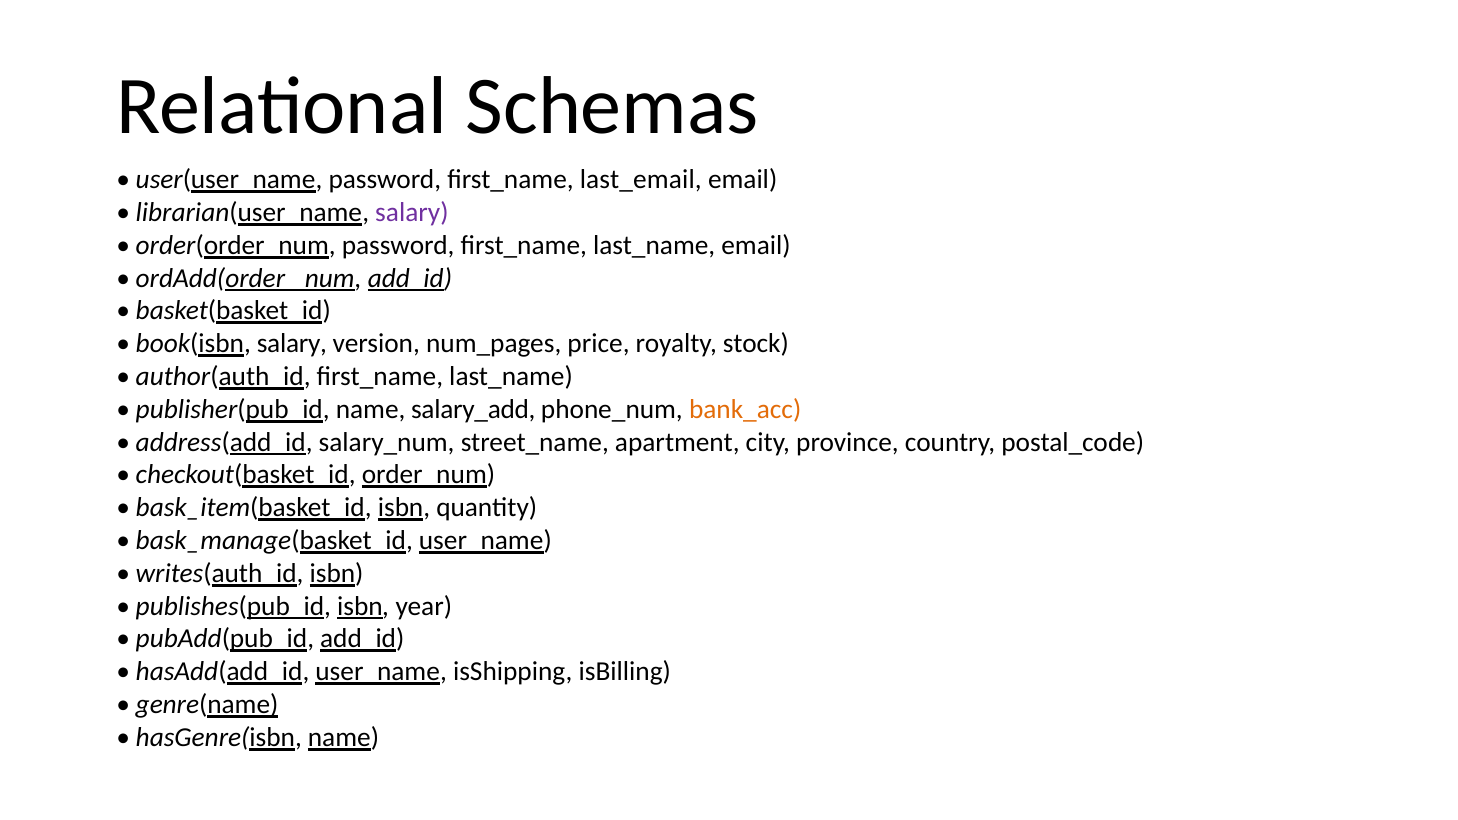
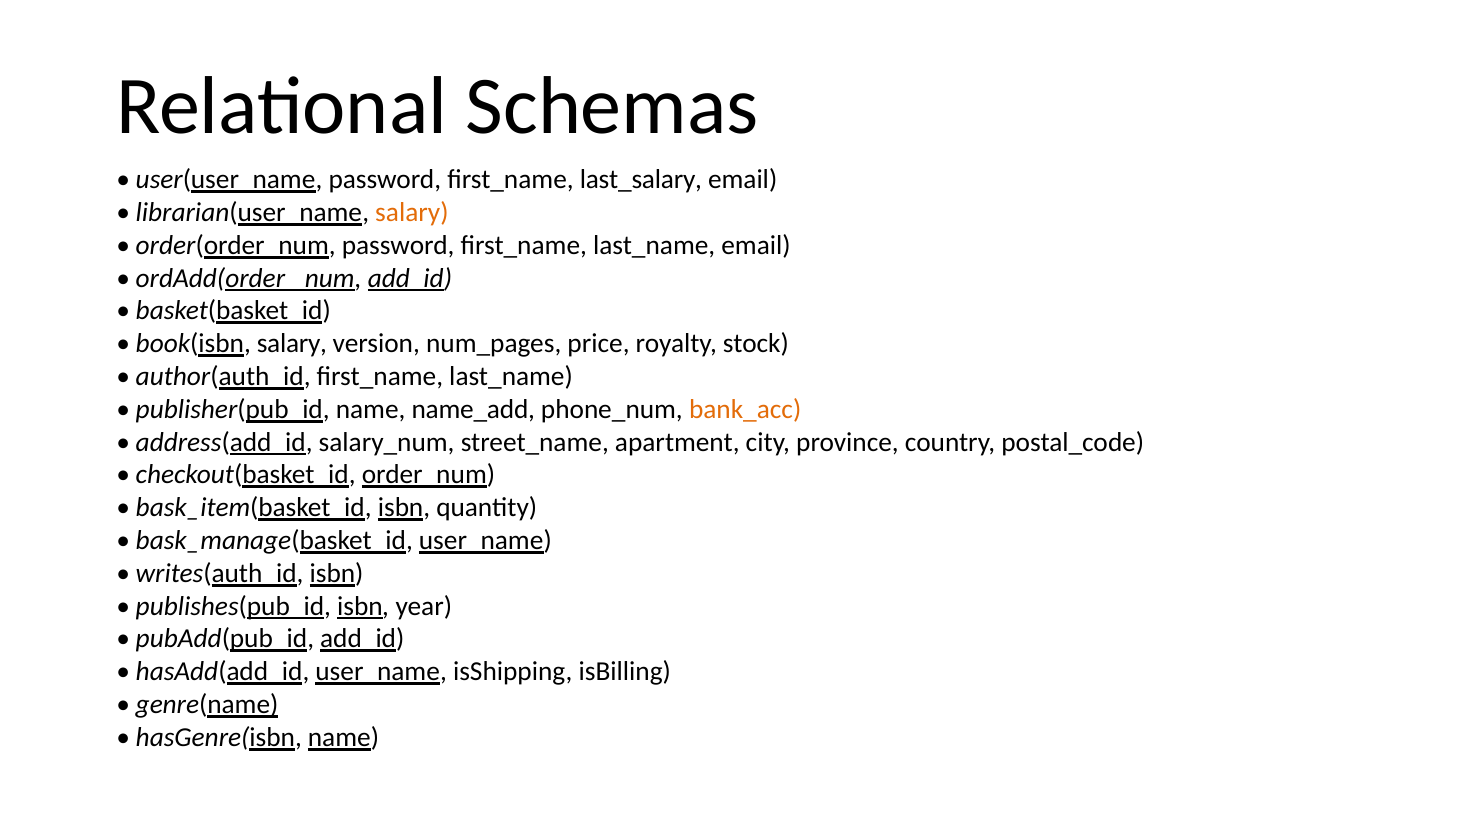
last_email: last_email -> last_salary (641, 180)
salary colour: purple -> orange (412, 213)
salary_add: salary_add -> name_add (473, 409)
